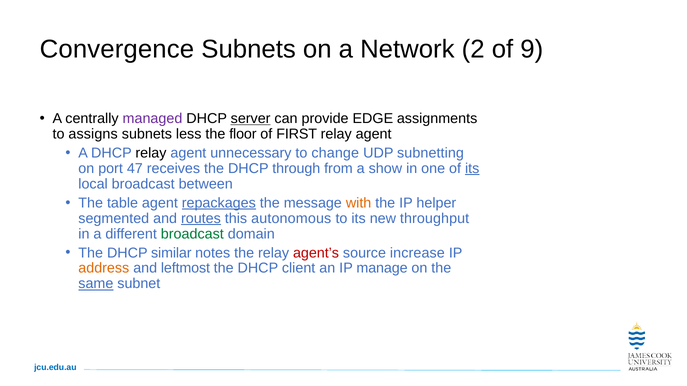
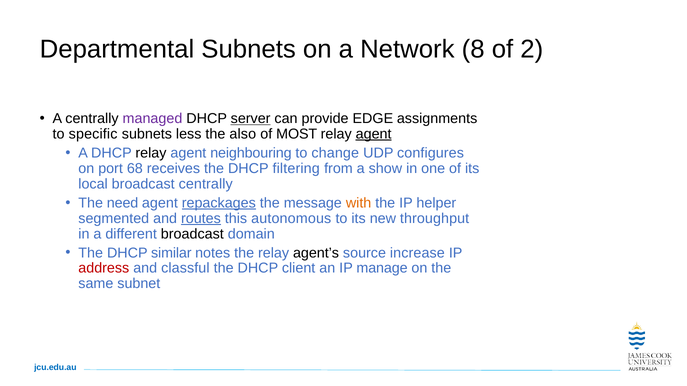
Convergence: Convergence -> Departmental (117, 49)
2: 2 -> 8 (473, 49)
9: 9 -> 2 (532, 49)
assigns: assigns -> specific (93, 134)
floor: floor -> also (243, 134)
FIRST: FIRST -> MOST (297, 134)
agent underline: none -> present (374, 134)
unnecessary: unnecessary -> neighbouring (251, 153)
subnetting: subnetting -> configures (431, 153)
47: 47 -> 68 (135, 169)
through: through -> filtering (296, 169)
its underline: present -> none (472, 169)
broadcast between: between -> centrally (206, 184)
table: table -> need (123, 203)
broadcast colour: green -> black (192, 234)
agent’s colour: red -> black (316, 253)
address colour: orange -> red (104, 269)
leftmost: leftmost -> classful (185, 269)
same underline: present -> none (96, 284)
